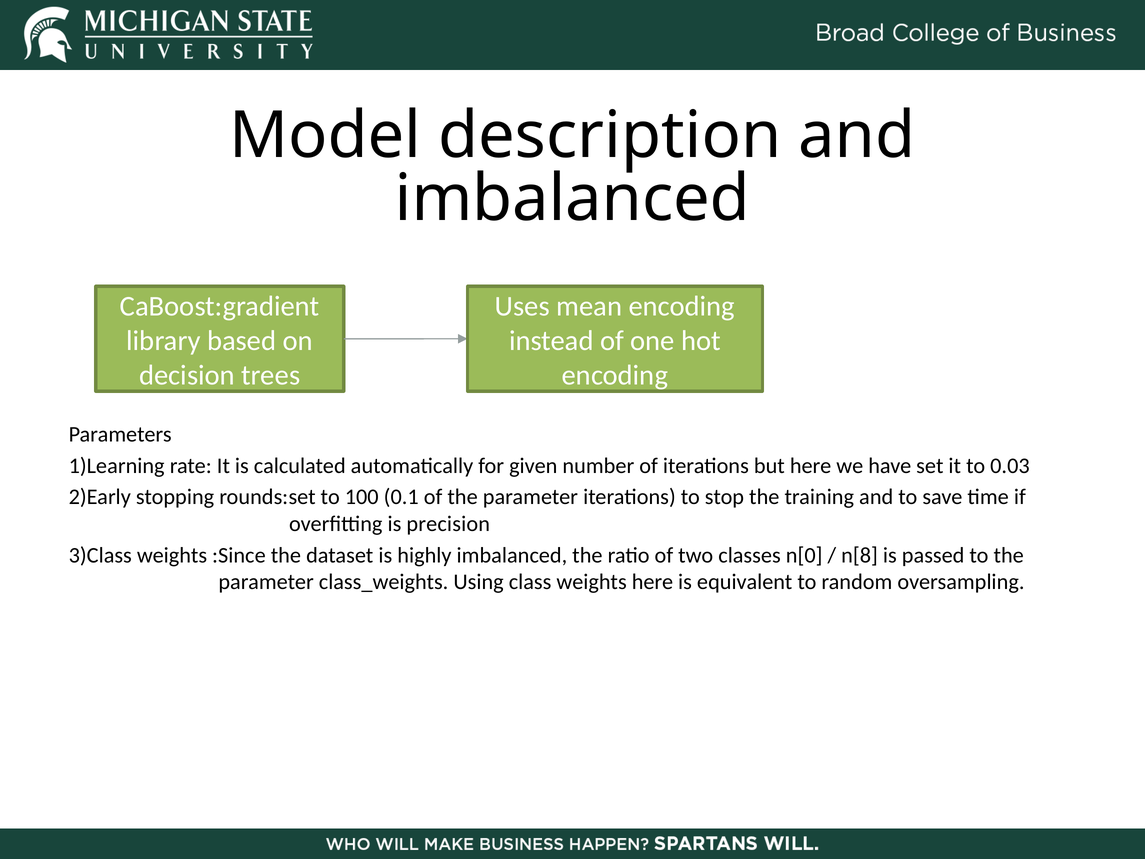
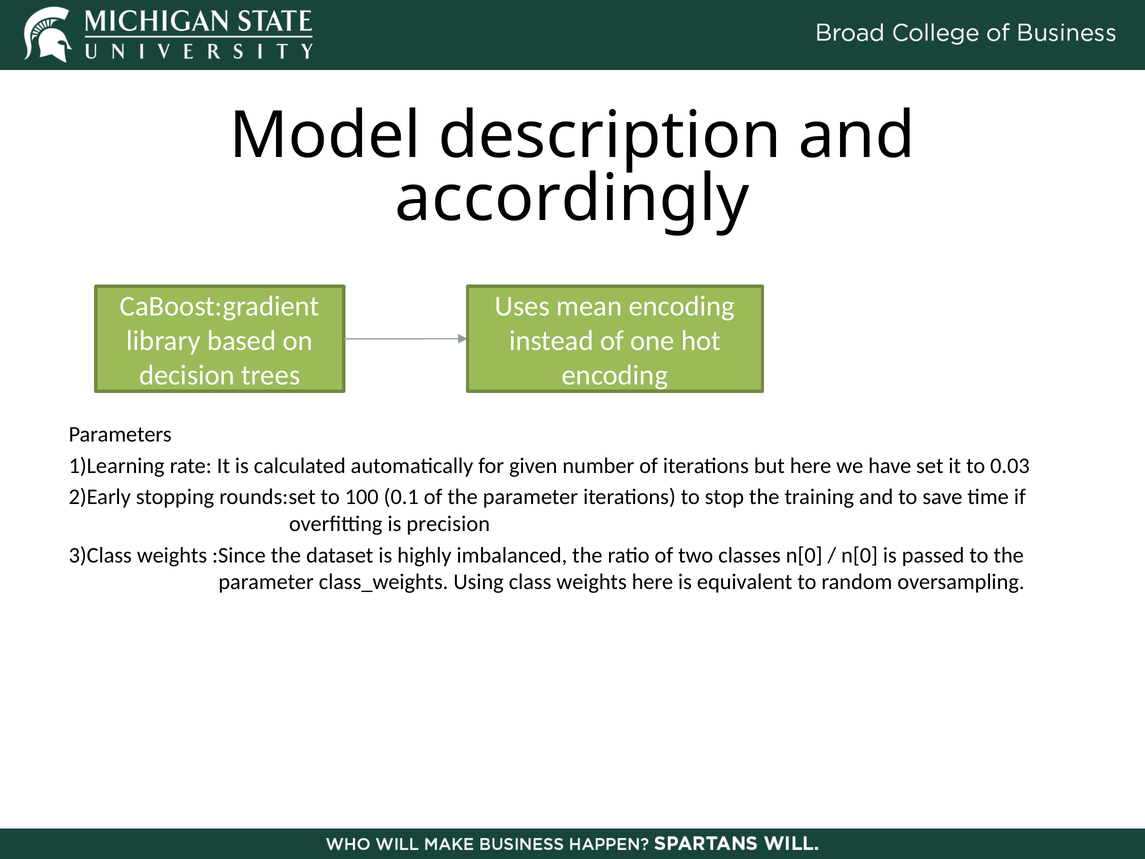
imbalanced: imbalanced -> accordingly (572, 198)
n[8: n[8 -> n[0 (860, 555)
